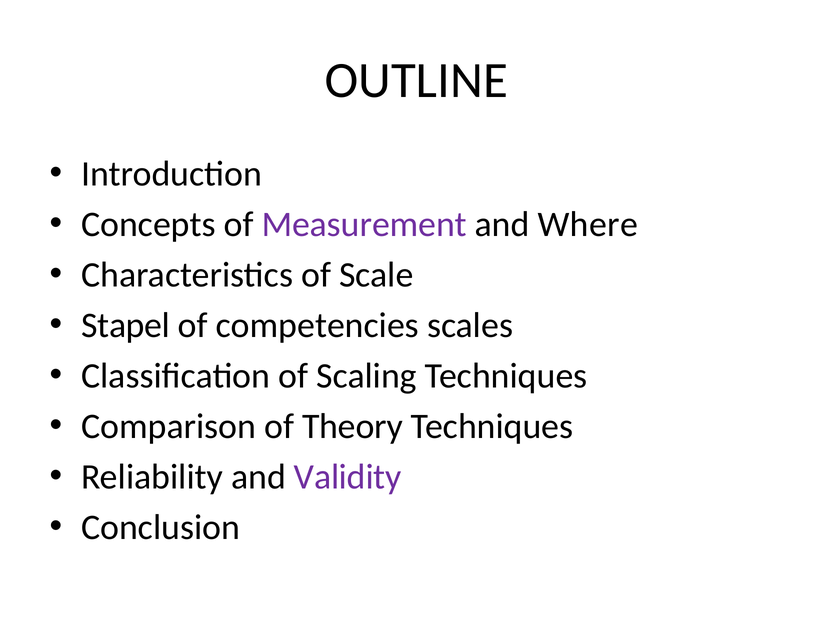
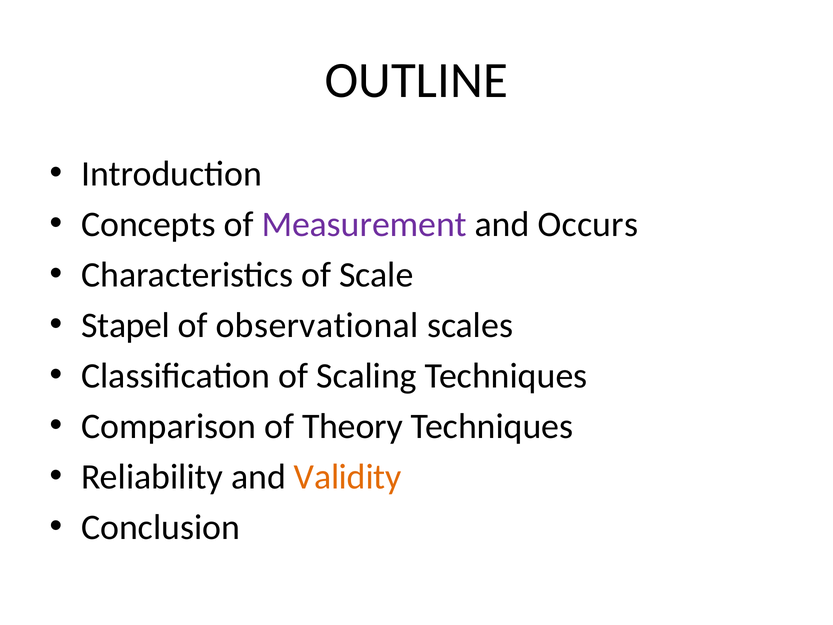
Where: Where -> Occurs (588, 224)
competencies: competencies -> observational (317, 325)
Validity colour: purple -> orange (348, 477)
